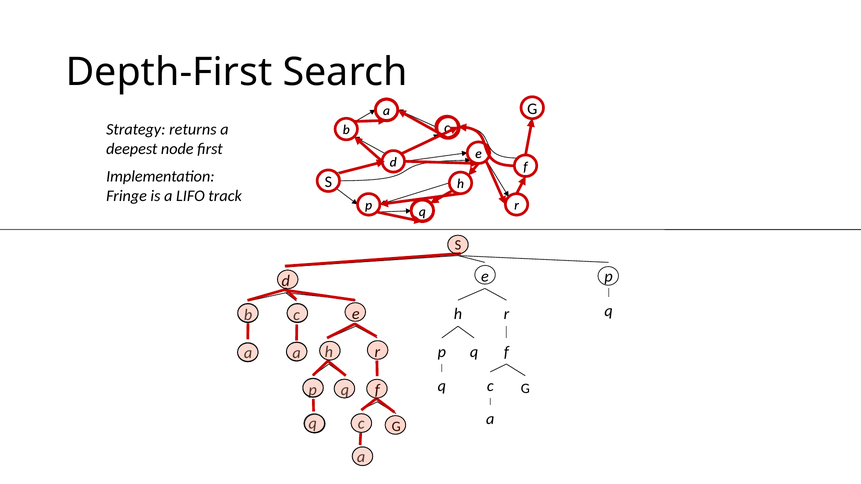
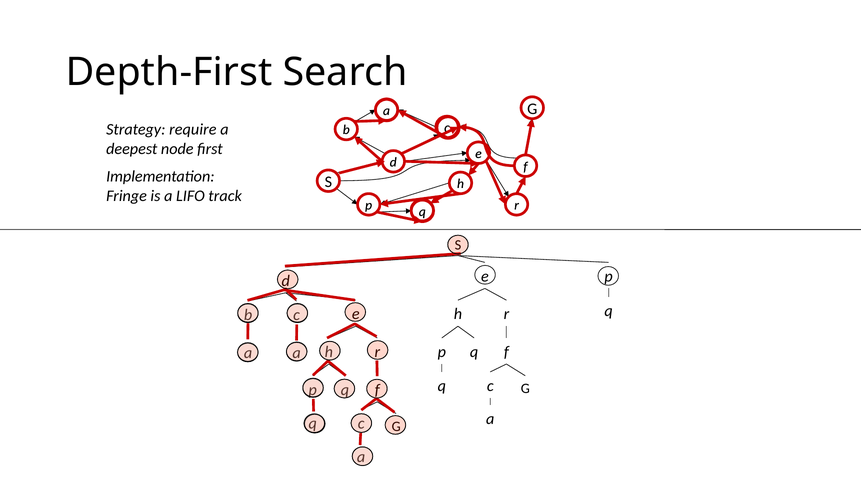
returns: returns -> require (193, 130)
